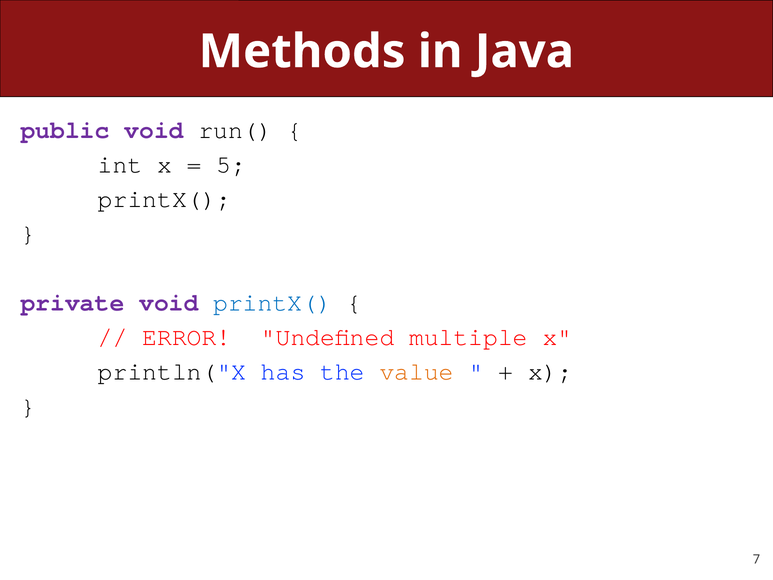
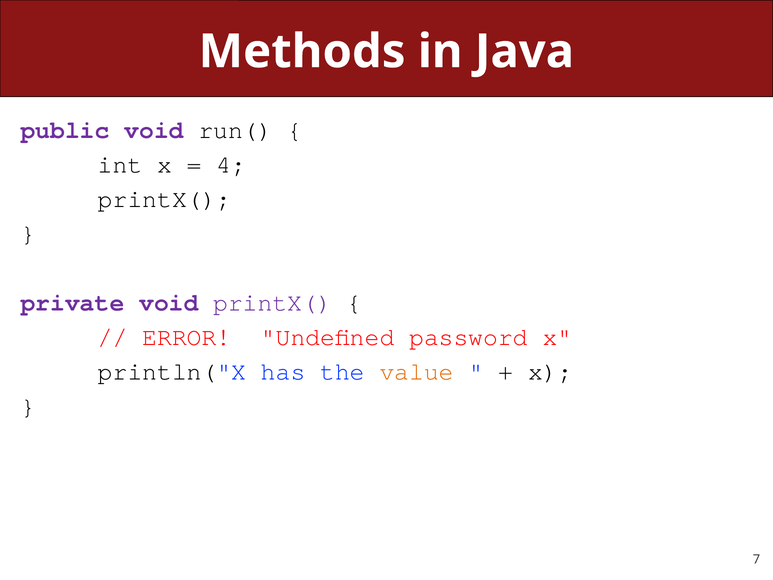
5: 5 -> 4 (231, 164)
printX( colour: blue -> purple (273, 303)
multiple: multiple -> password (468, 337)
